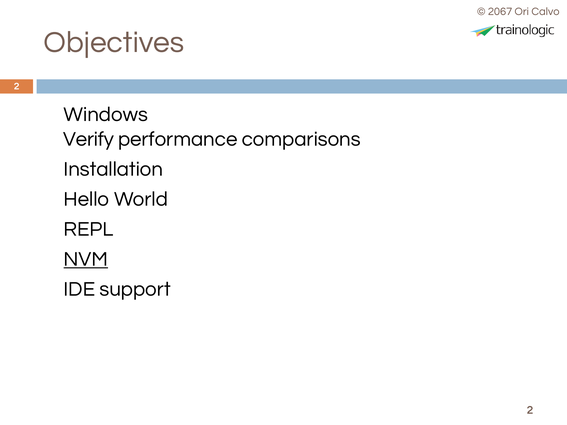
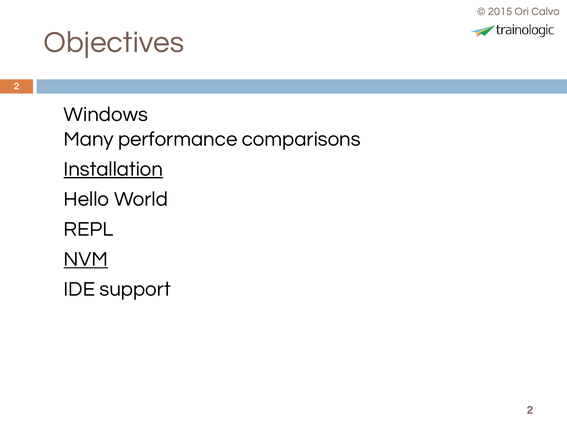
2067: 2067 -> 2015 (500, 11)
Verify: Verify -> Many (89, 139)
Installation underline: none -> present (113, 169)
